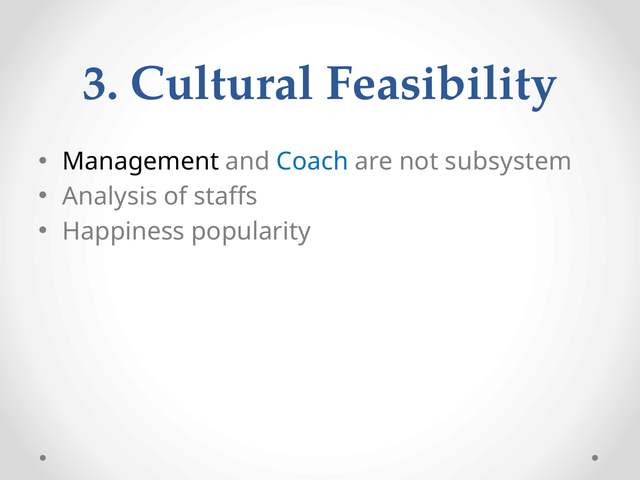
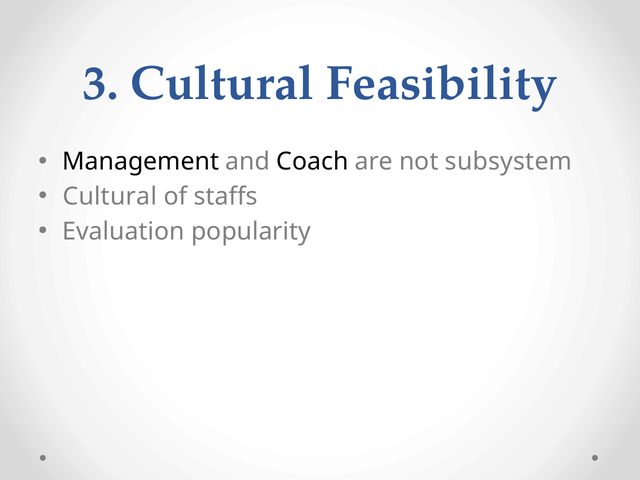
Coach colour: blue -> black (312, 162)
Analysis: Analysis -> Cultural (110, 197)
Happiness: Happiness -> Evaluation (124, 231)
